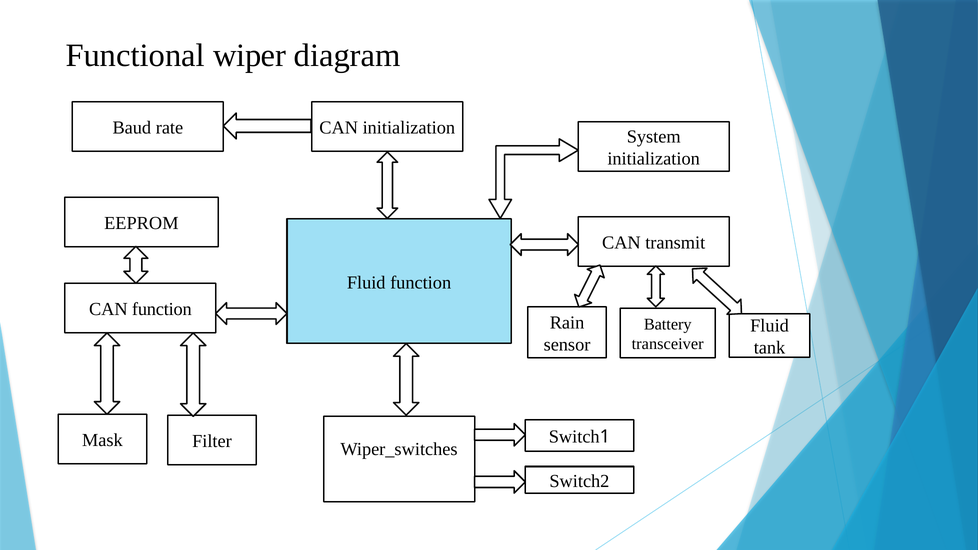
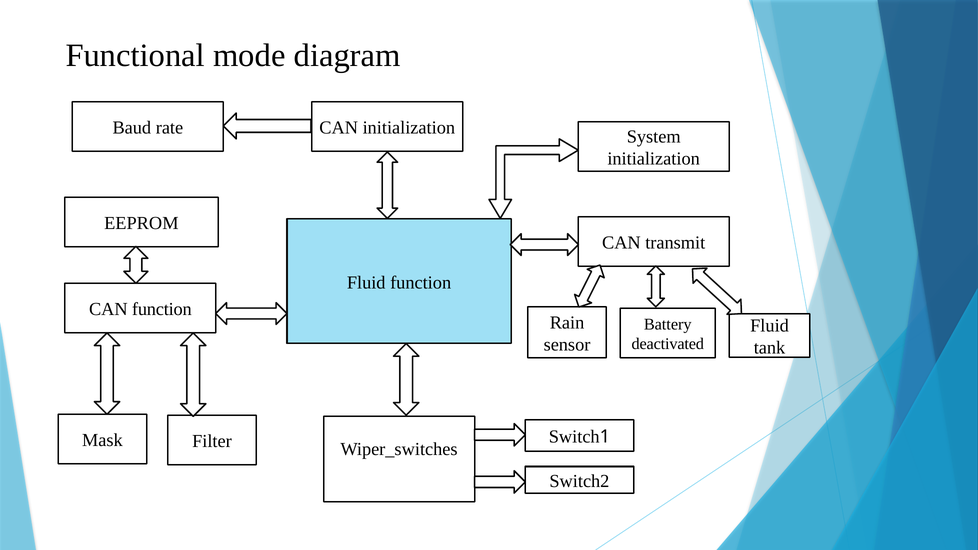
wiper: wiper -> mode (249, 56)
transceiver: transceiver -> deactivated (668, 344)
